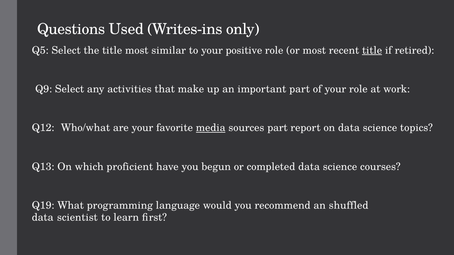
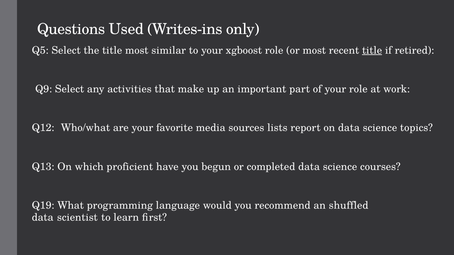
positive: positive -> xgboost (244, 50)
media underline: present -> none (211, 128)
sources part: part -> lists (277, 128)
